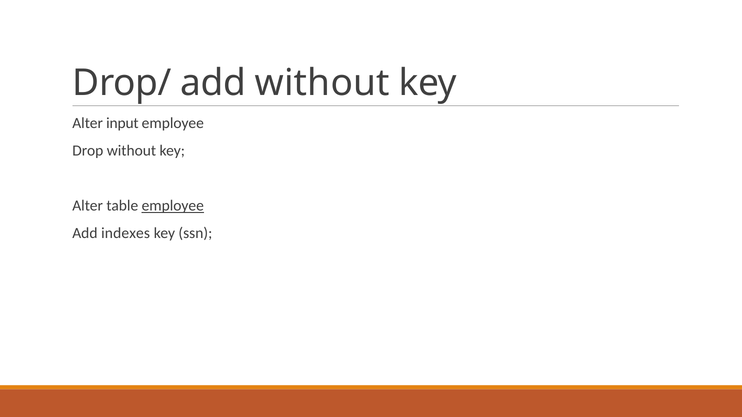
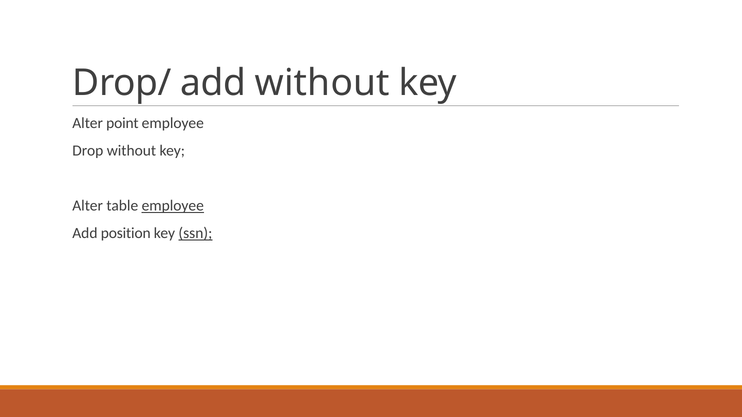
input: input -> point (122, 123)
indexes: indexes -> position (126, 233)
ssn underline: none -> present (195, 233)
